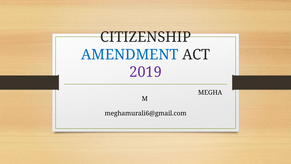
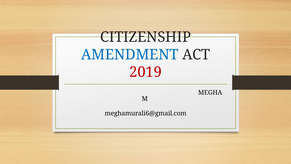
2019 colour: purple -> red (146, 72)
